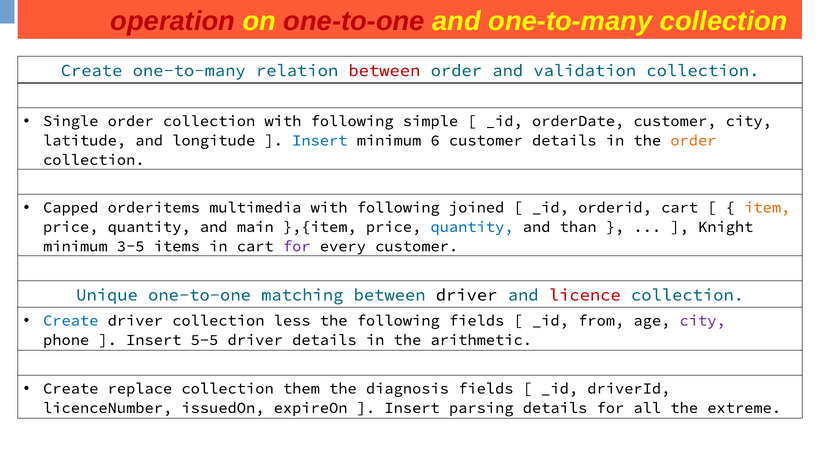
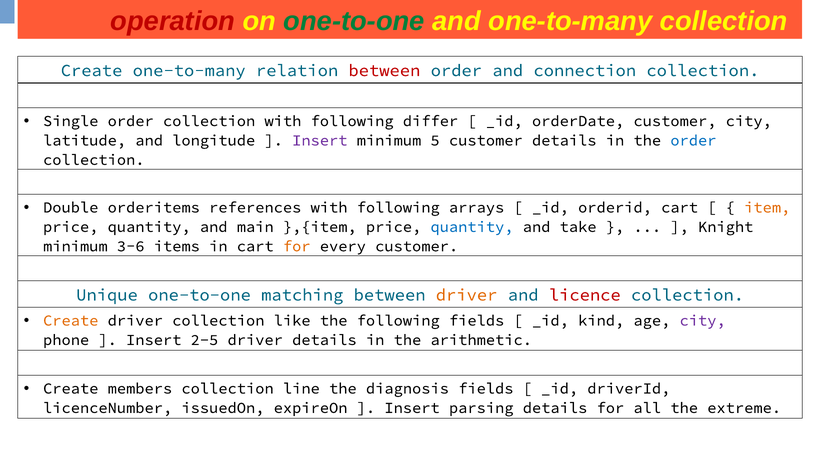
one-to-one colour: red -> green (354, 21)
validation: validation -> connection (585, 71)
simple: simple -> differ (430, 121)
Insert colour: blue -> purple (320, 140)
6: 6 -> 5 (435, 140)
order colour: orange -> blue (693, 140)
Capped: Capped -> Double (71, 208)
multimedia: multimedia -> references (255, 208)
joined: joined -> arrays (477, 208)
than: than -> take (578, 227)
3-5: 3-5 -> 3-6 (131, 246)
for colour: purple -> orange (297, 246)
driver colour: black -> orange (467, 295)
Create colour: blue -> orange (71, 321)
less: less -> like (292, 321)
from: from -> kind (601, 321)
5-5: 5-5 -> 2-5 (204, 340)
replace: replace -> members (140, 389)
them: them -> line (301, 389)
